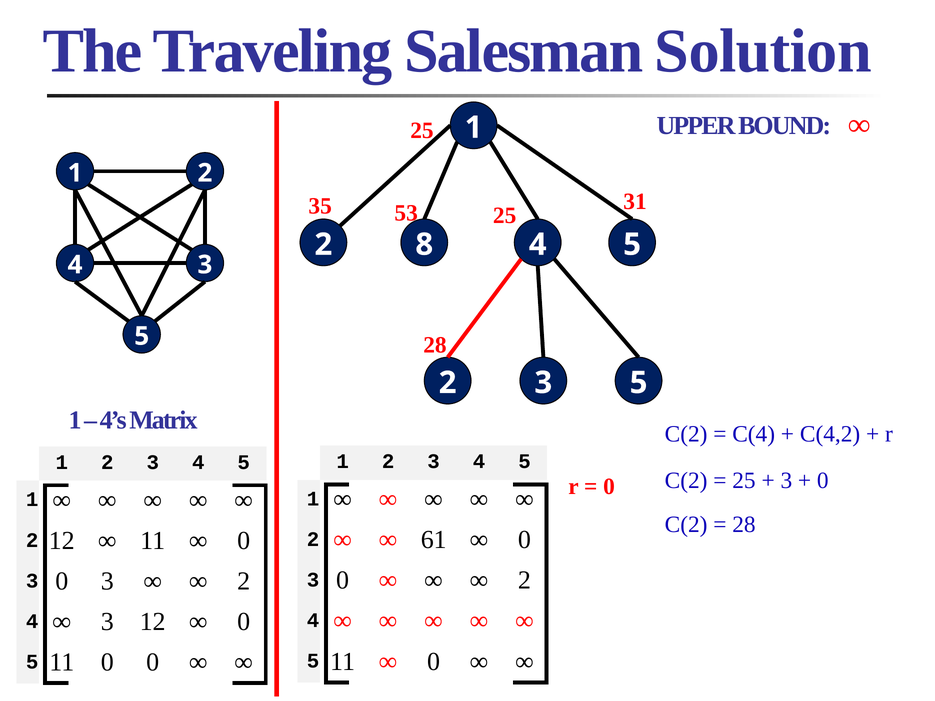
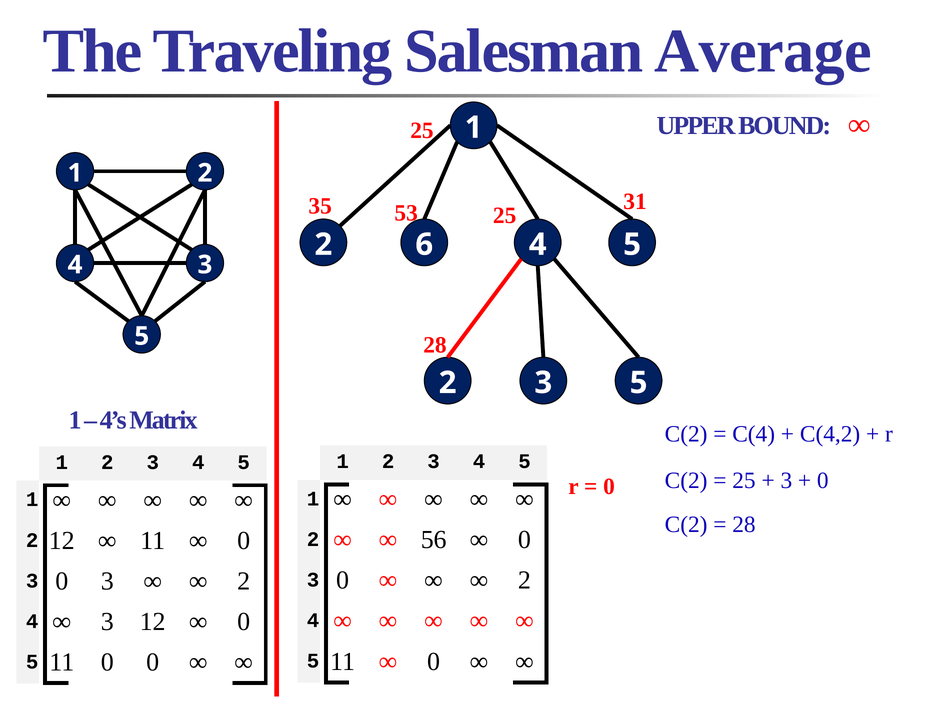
Solution: Solution -> Average (763, 51)
8: 8 -> 6 (424, 245)
61: 61 -> 56 (434, 540)
